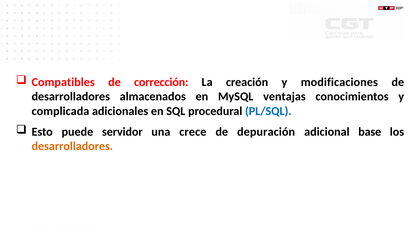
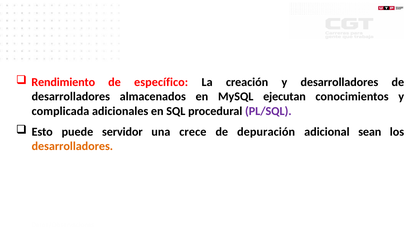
Compatibles: Compatibles -> Rendimiento (63, 82)
corrección: corrección -> específico (161, 82)
y modificaciones: modificaciones -> desarrolladores (339, 82)
ventajas: ventajas -> ejecutan (285, 97)
PL/SQL colour: blue -> purple (268, 111)
base: base -> sean (370, 132)
